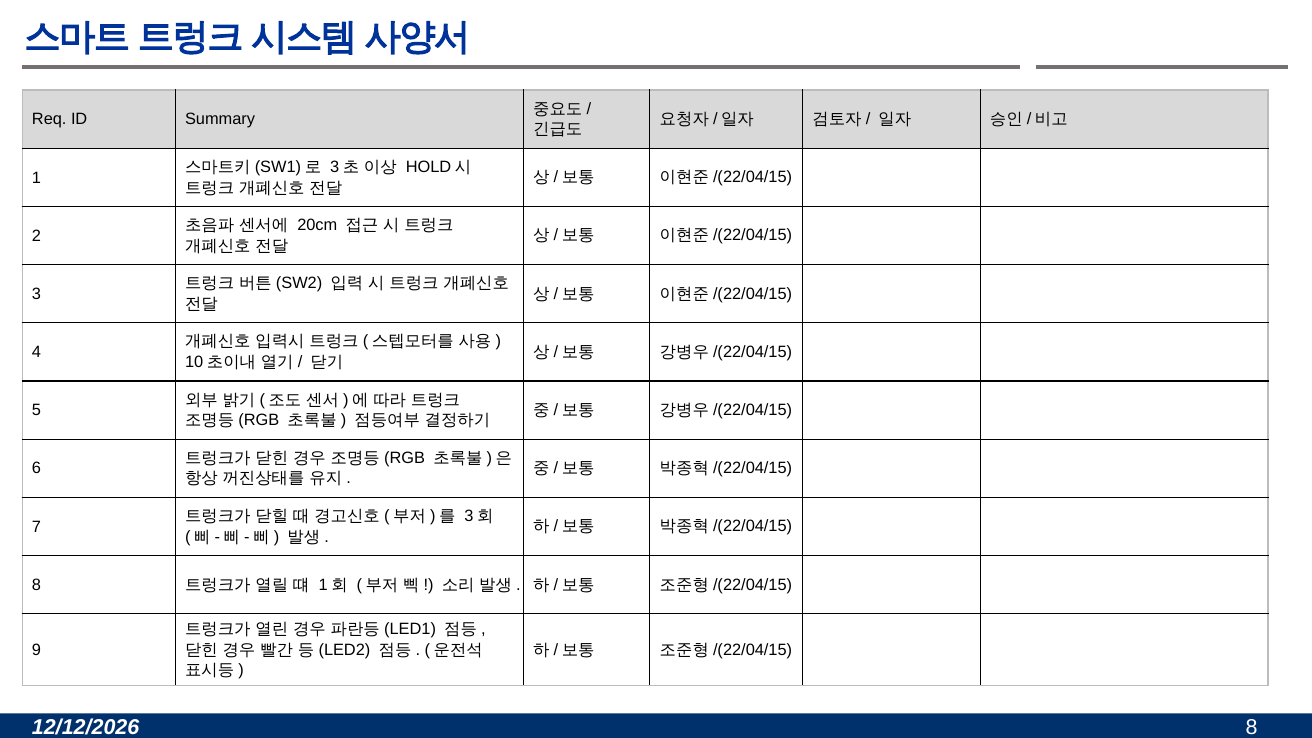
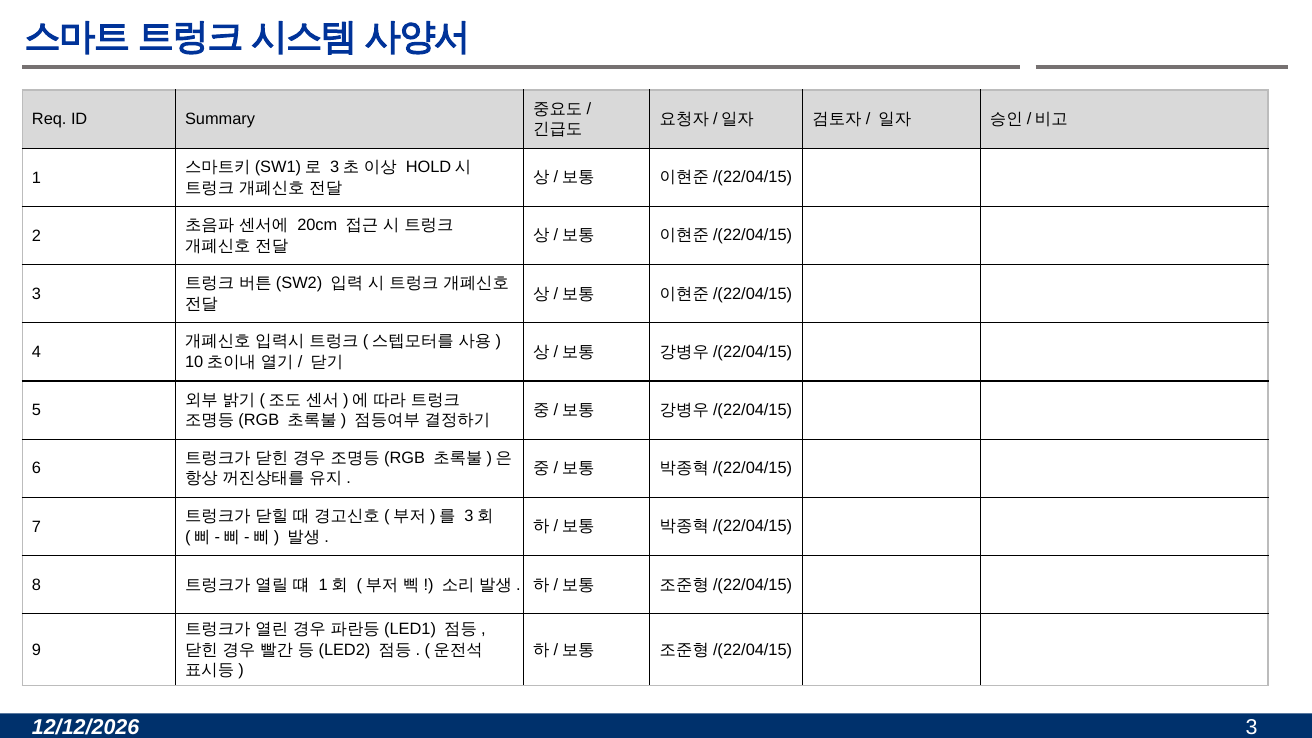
8: 8 -> 3 (1252, 727)
